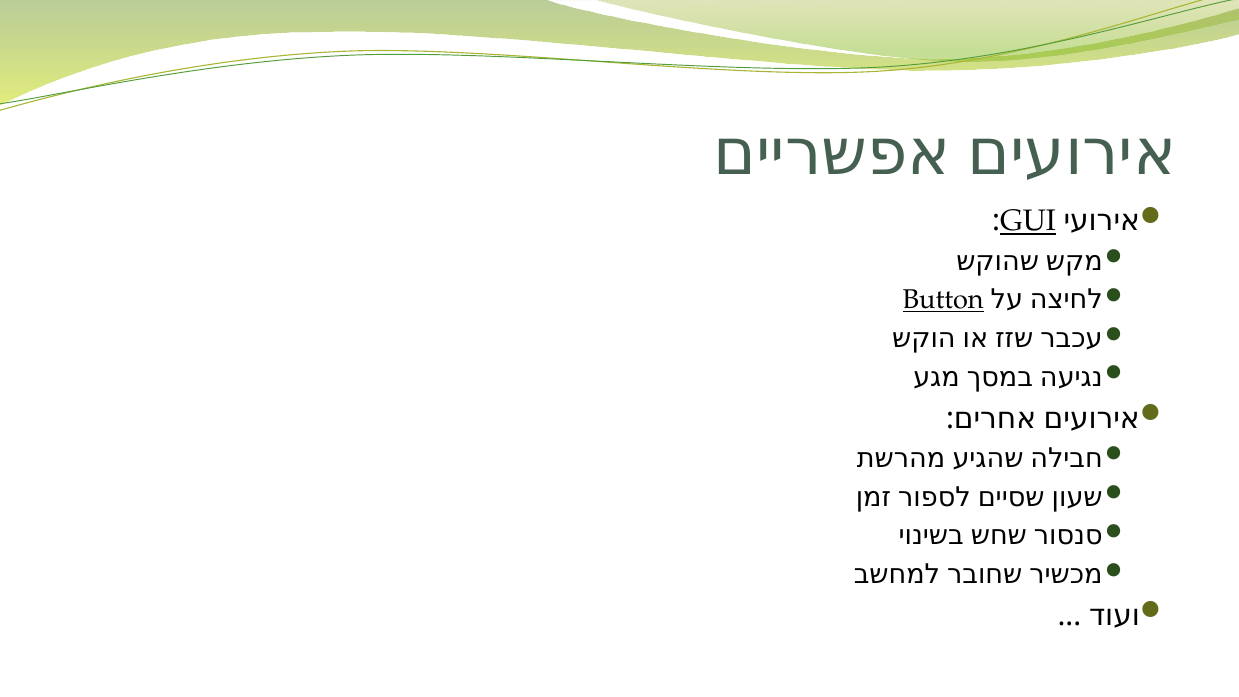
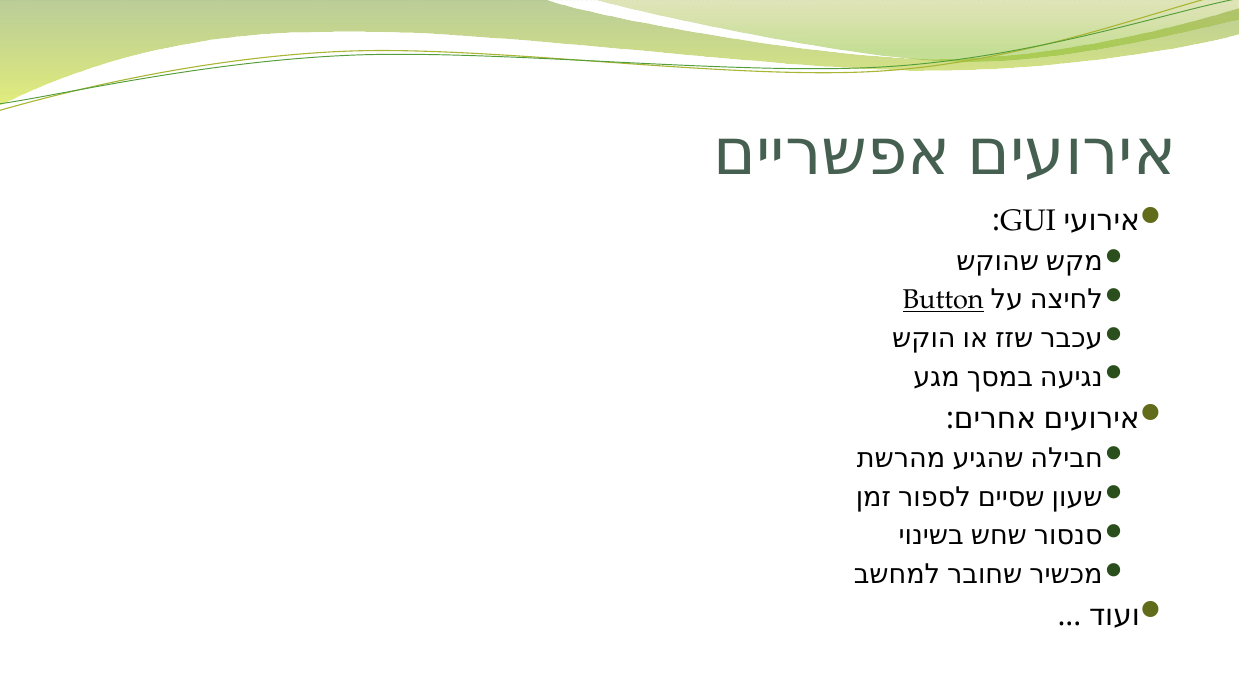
GUI underline: present -> none (1028, 221)
